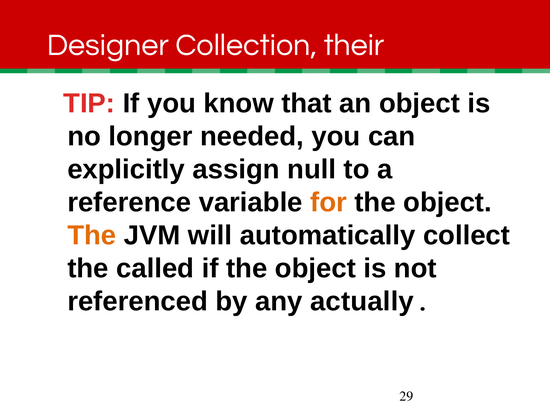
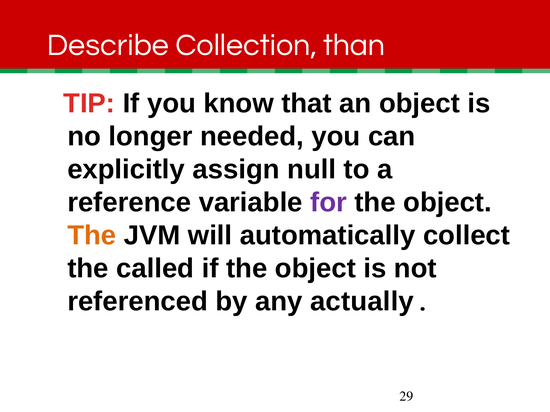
Designer: Designer -> Describe (108, 45)
their: their -> than (354, 45)
for colour: orange -> purple (328, 203)
